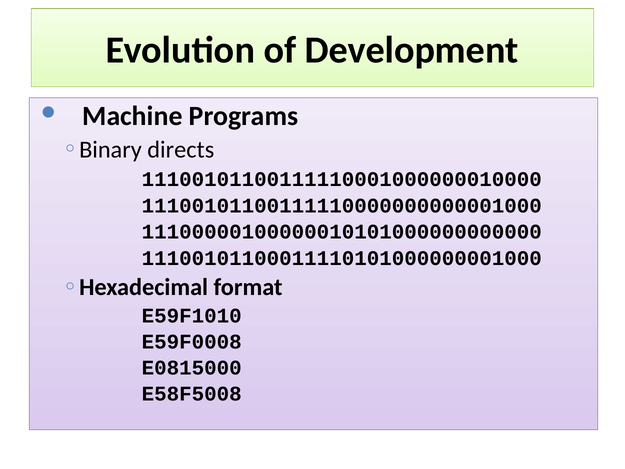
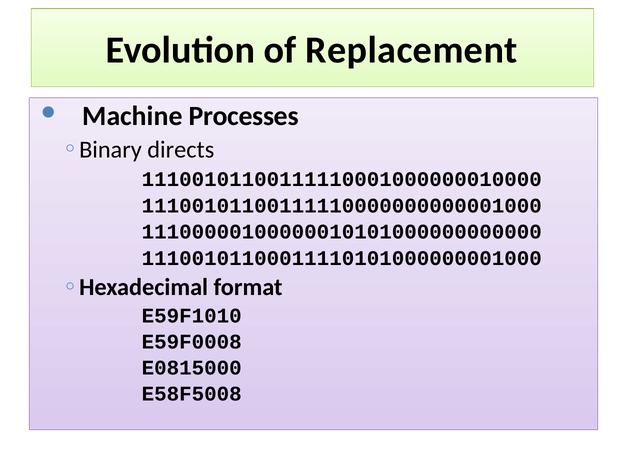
Development: Development -> Replacement (411, 50)
Programs: Programs -> Processes (244, 116)
